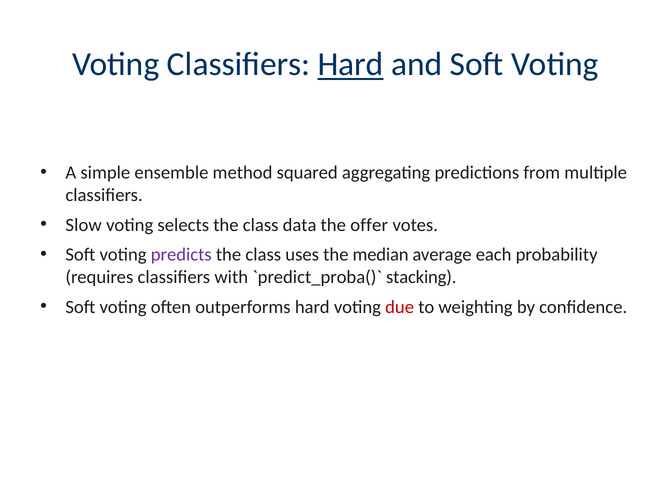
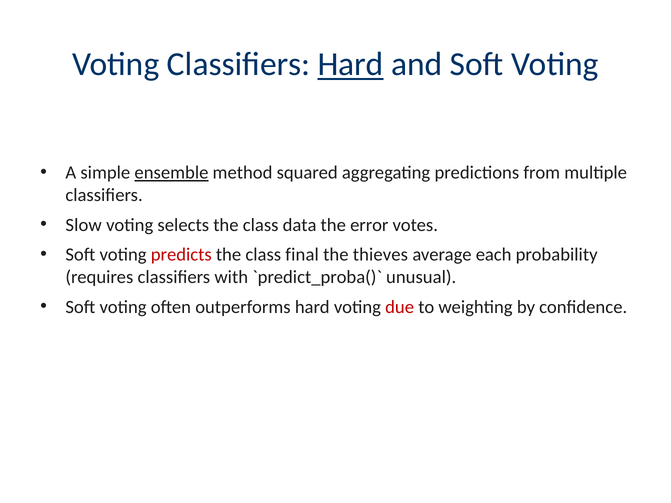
ensemble underline: none -> present (171, 173)
offer: offer -> error (369, 225)
predicts colour: purple -> red (181, 255)
uses: uses -> final (302, 255)
median: median -> thieves (380, 255)
stacking: stacking -> unusual (421, 277)
